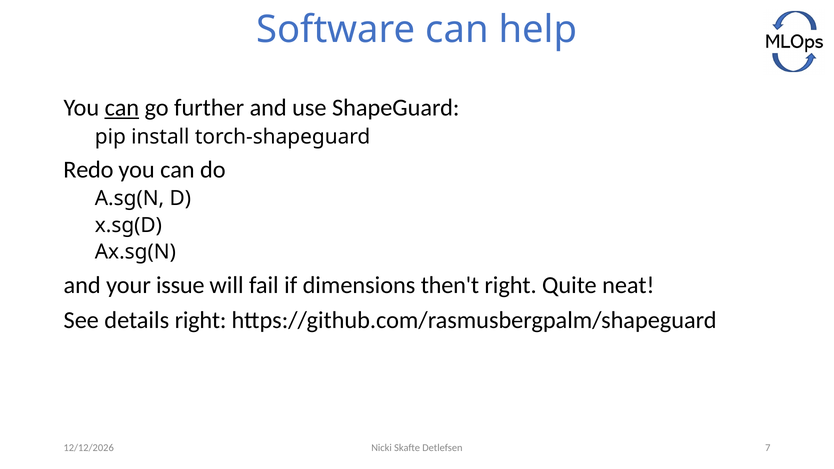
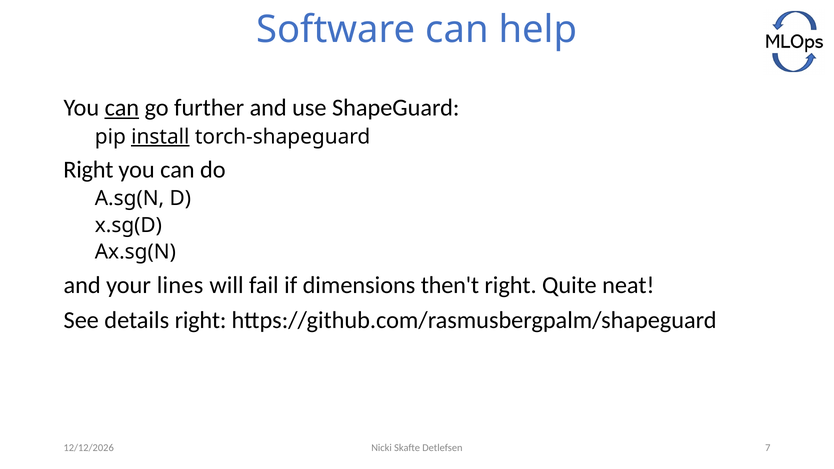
install underline: none -> present (160, 137)
Redo: Redo -> Right (88, 170)
issue: issue -> lines (180, 285)
